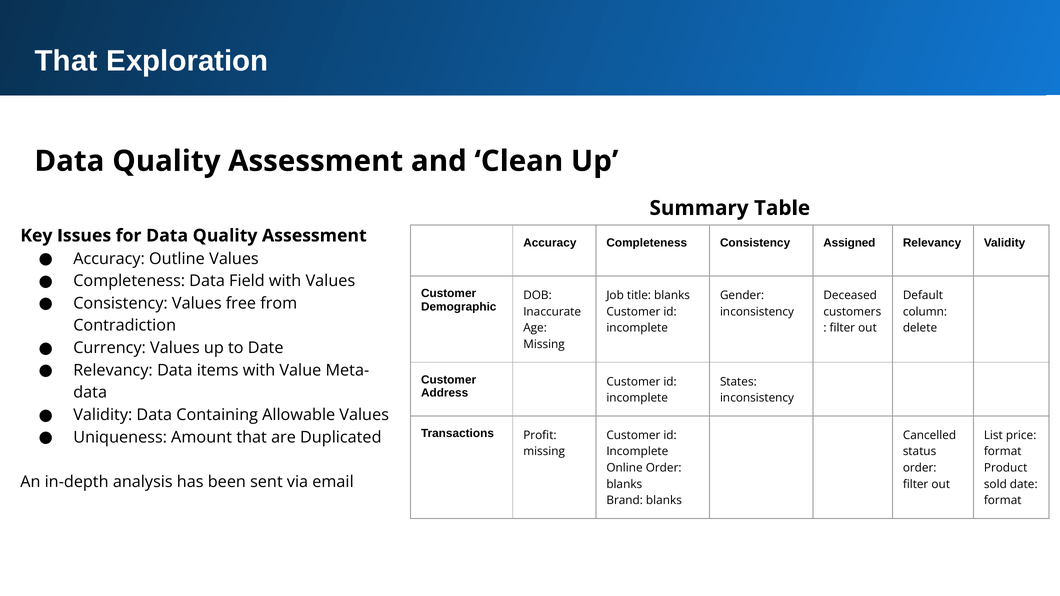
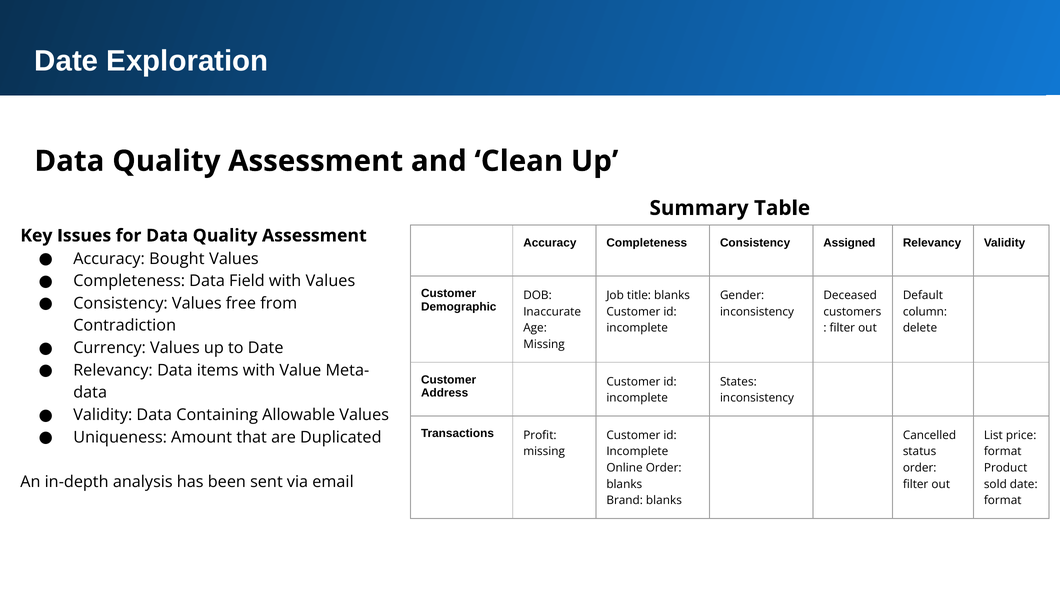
That: That -> Date (66, 61)
Outline: Outline -> Bought (177, 259)
